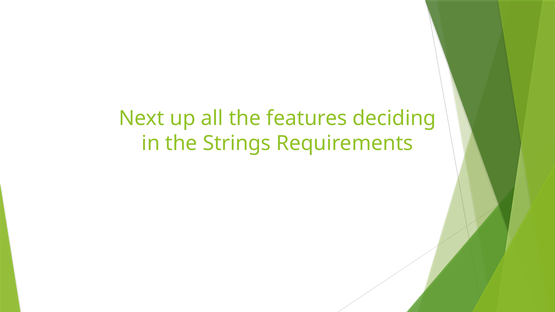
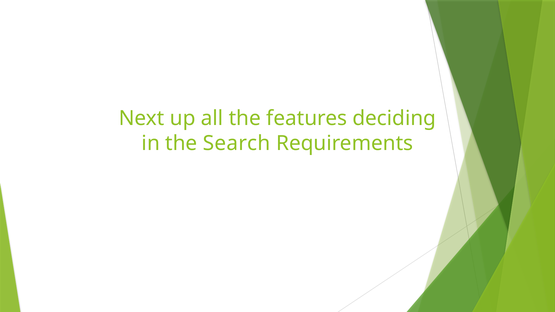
Strings: Strings -> Search (237, 143)
